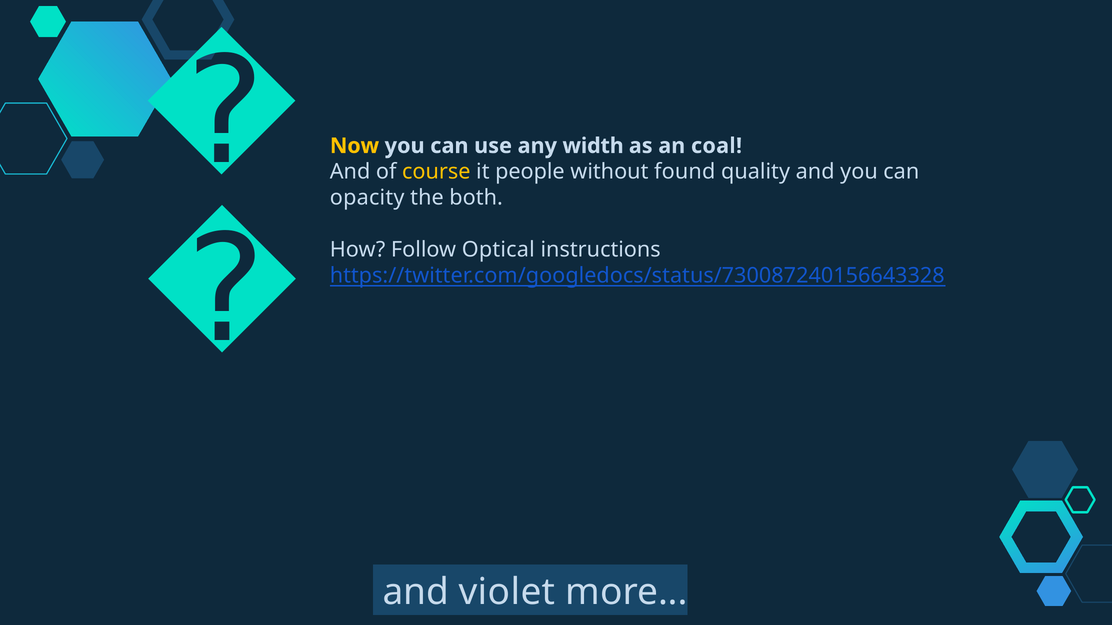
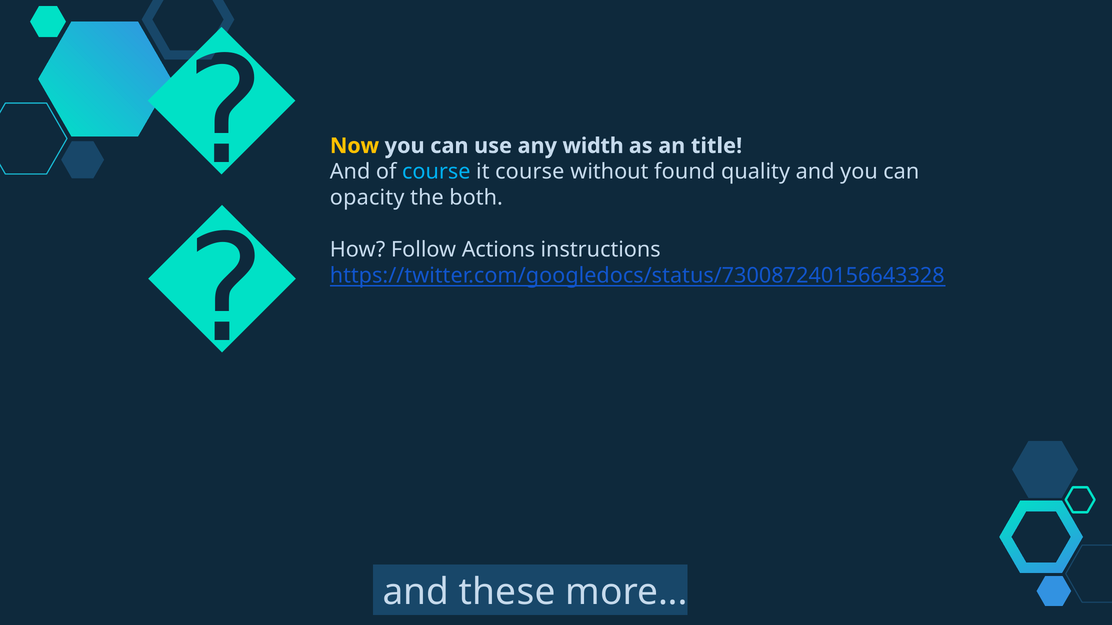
coal: coal -> title (717, 146)
course colour: yellow -> light blue (436, 172)
it people: people -> course (530, 172)
Optical: Optical -> Actions (498, 250)
violet: violet -> these (507, 593)
